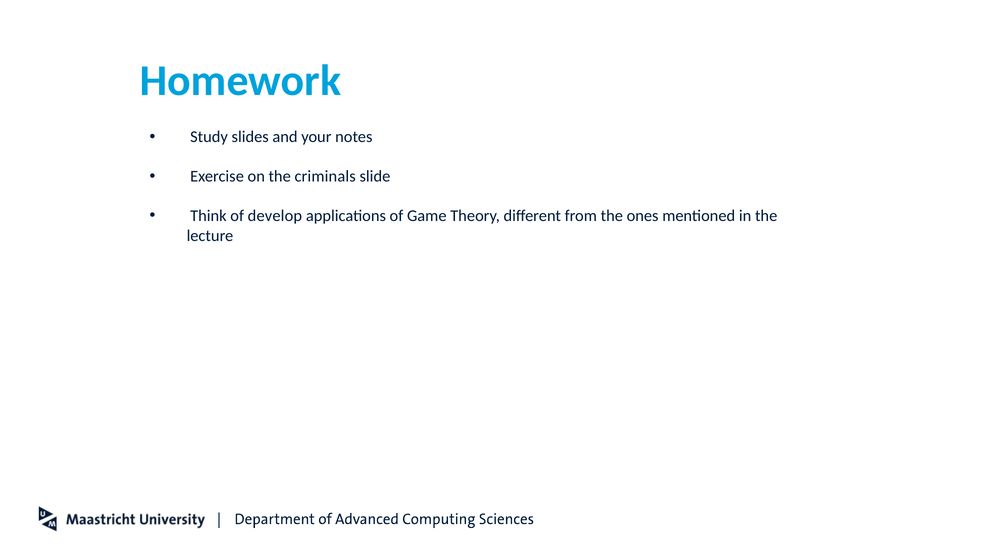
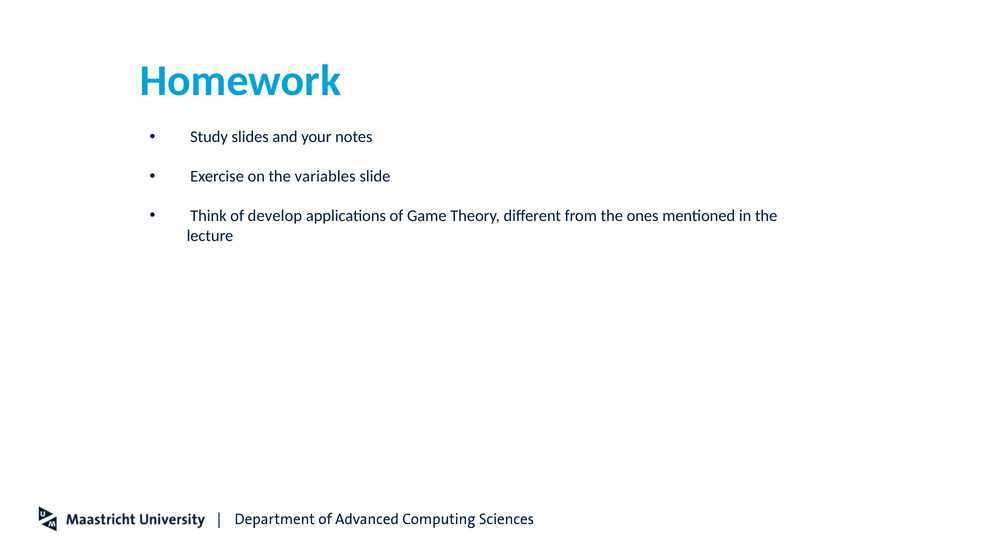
criminals: criminals -> variables (325, 177)
